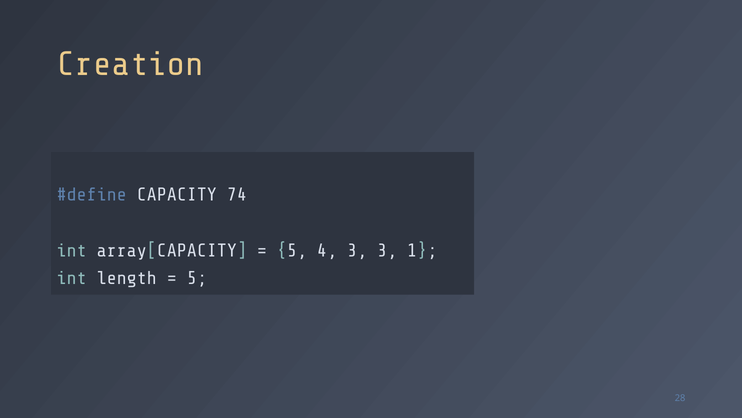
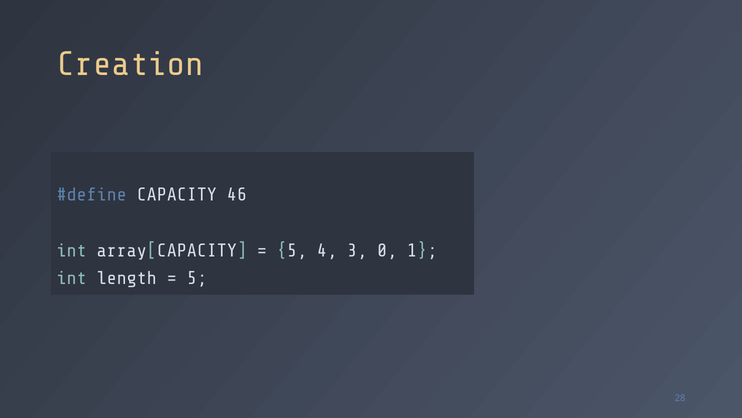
74: 74 -> 46 (237, 195)
3 3: 3 -> 0 (387, 250)
